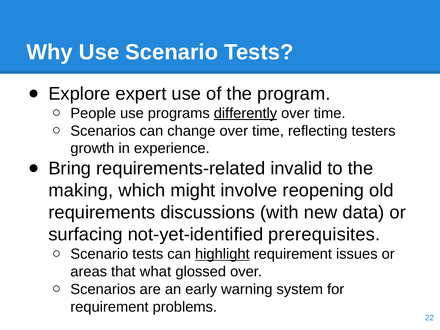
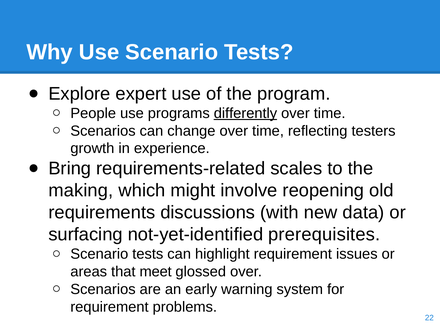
invalid: invalid -> scales (296, 168)
highlight underline: present -> none (222, 254)
what: what -> meet (156, 272)
